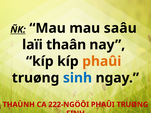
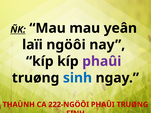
saâu: saâu -> yeân (120, 28)
thaân: thaân -> ngöôi (66, 45)
phaûi colour: orange -> purple (102, 61)
